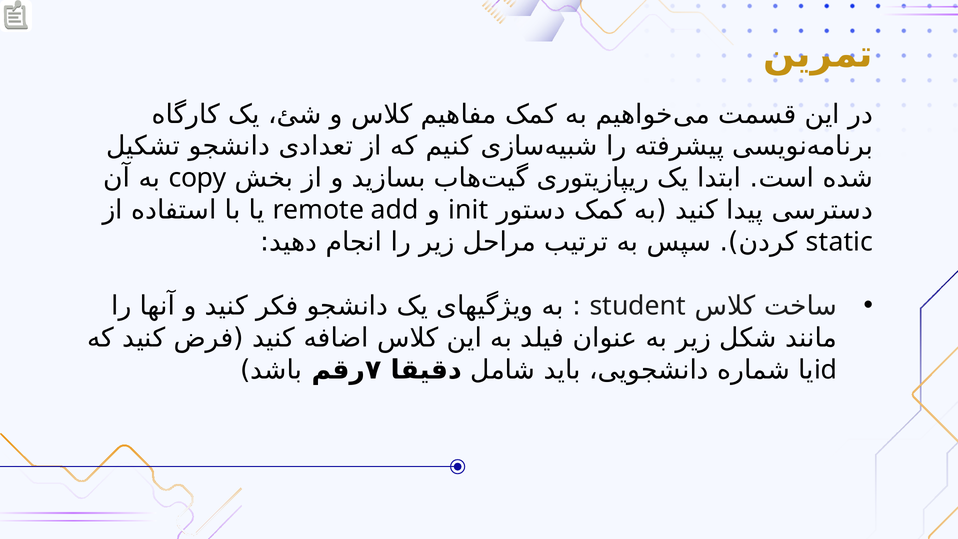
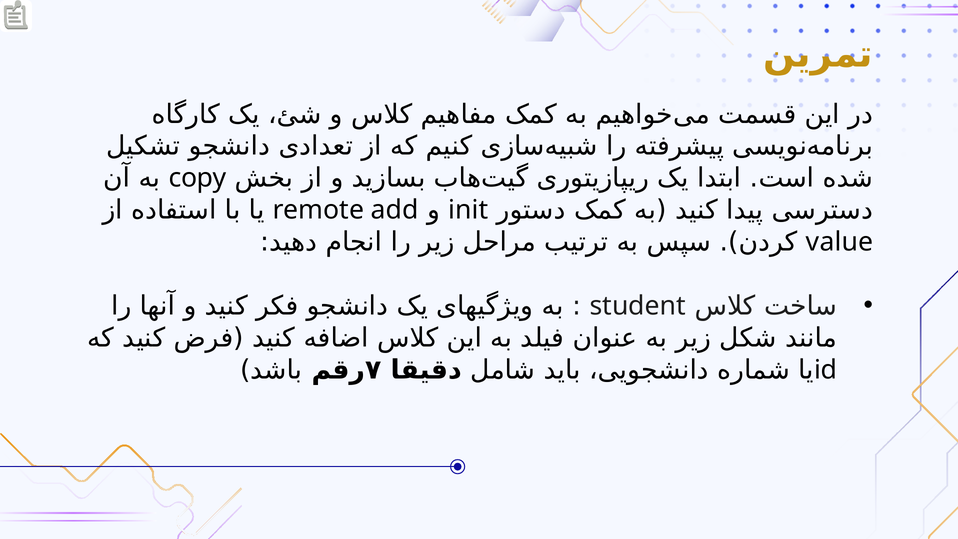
static: static -> value (840, 242)
